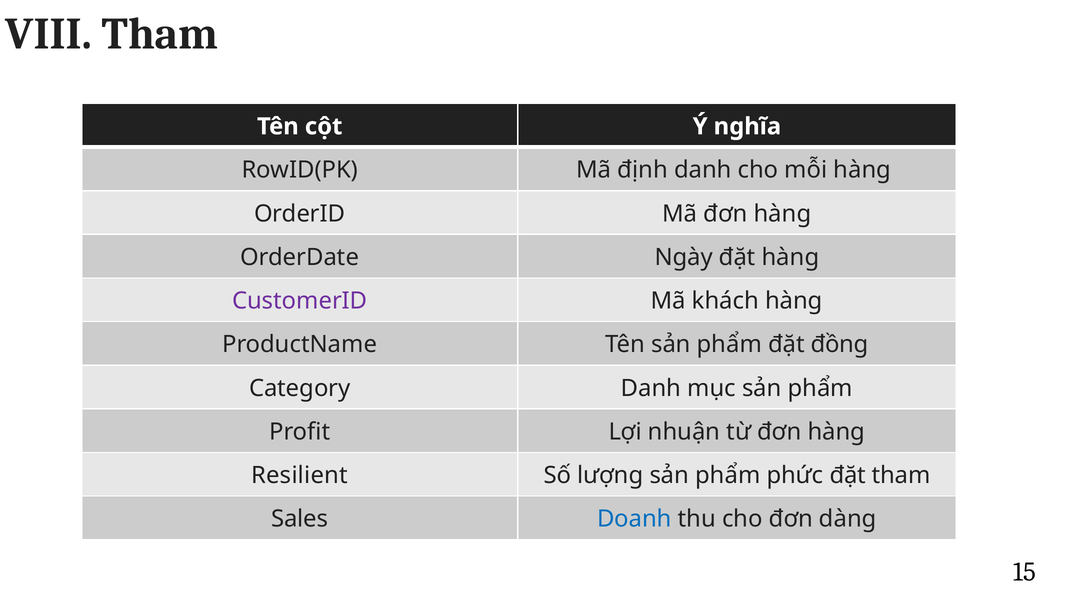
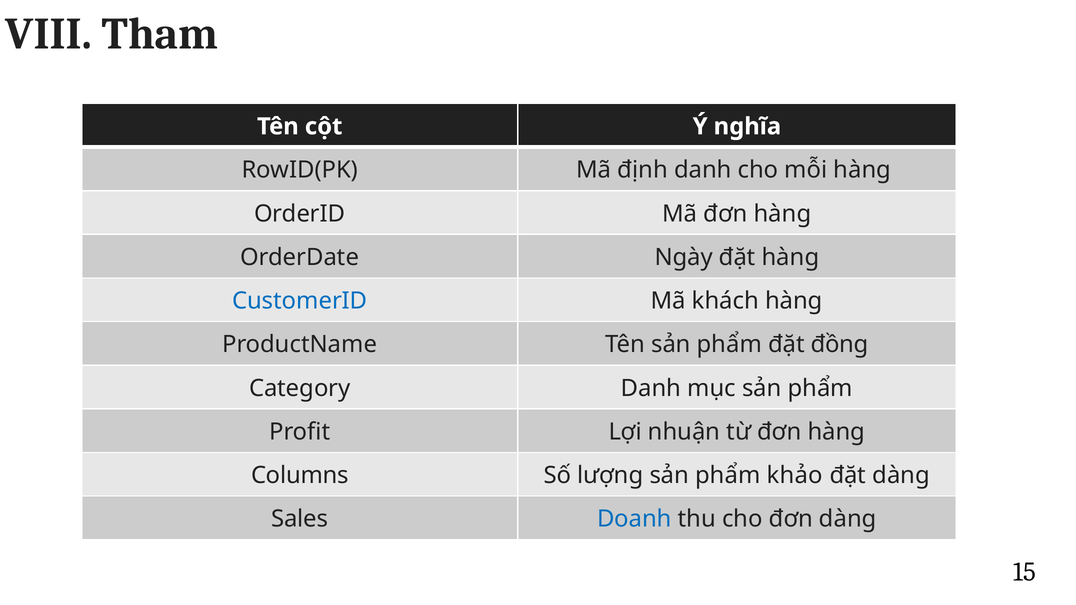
CustomerID colour: purple -> blue (300, 301)
Resilient: Resilient -> Columns (300, 476)
phức: phức -> khảo (795, 476)
đặt tham: tham -> dàng (901, 476)
